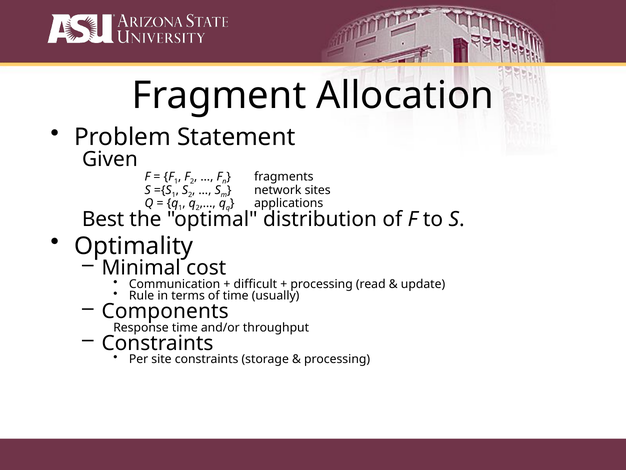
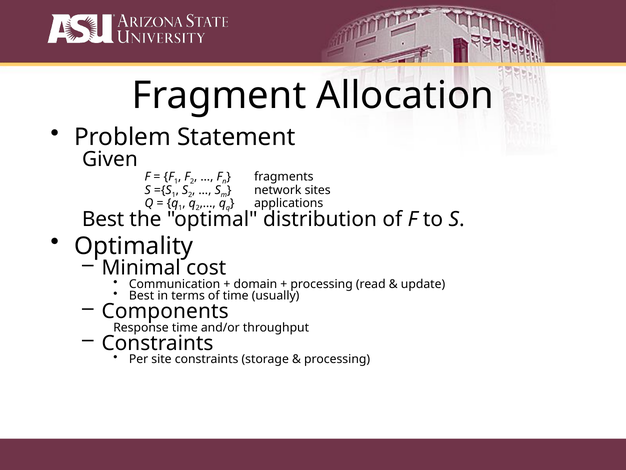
difficult: difficult -> domain (255, 284)
Rule: Rule -> Best (142, 296)
